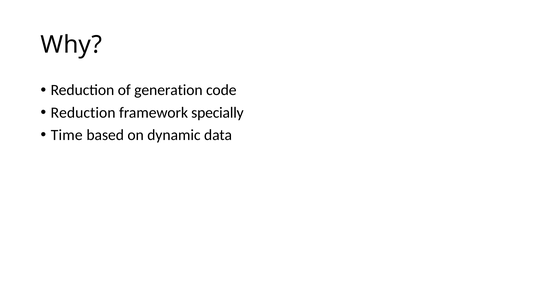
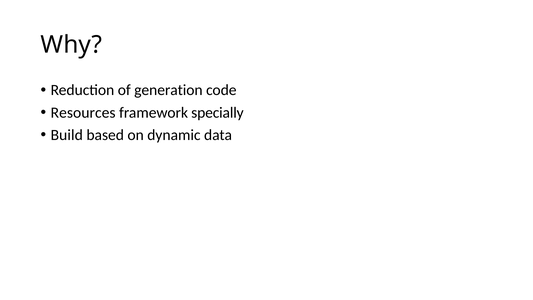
Reduction: Reduction -> Resources (83, 112)
Time: Time -> Build (67, 135)
